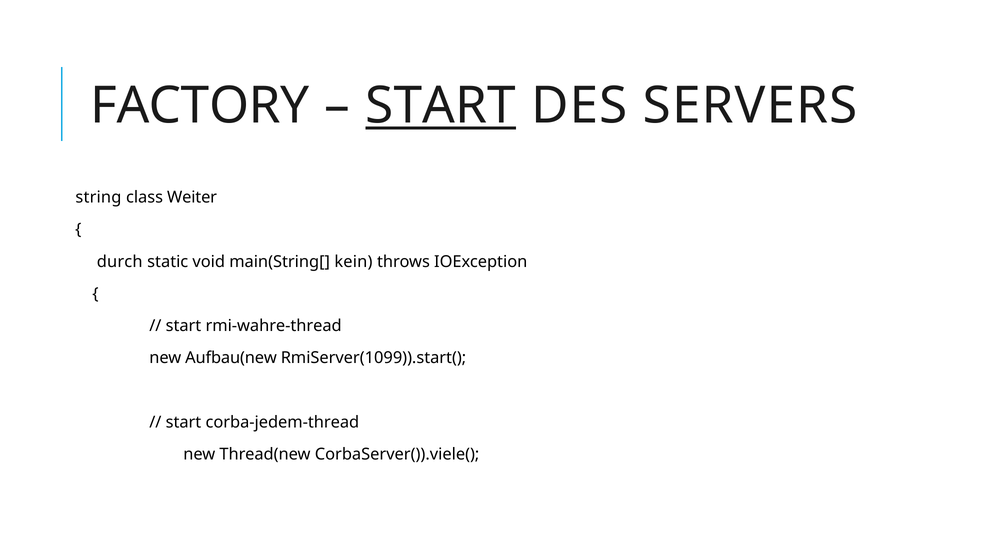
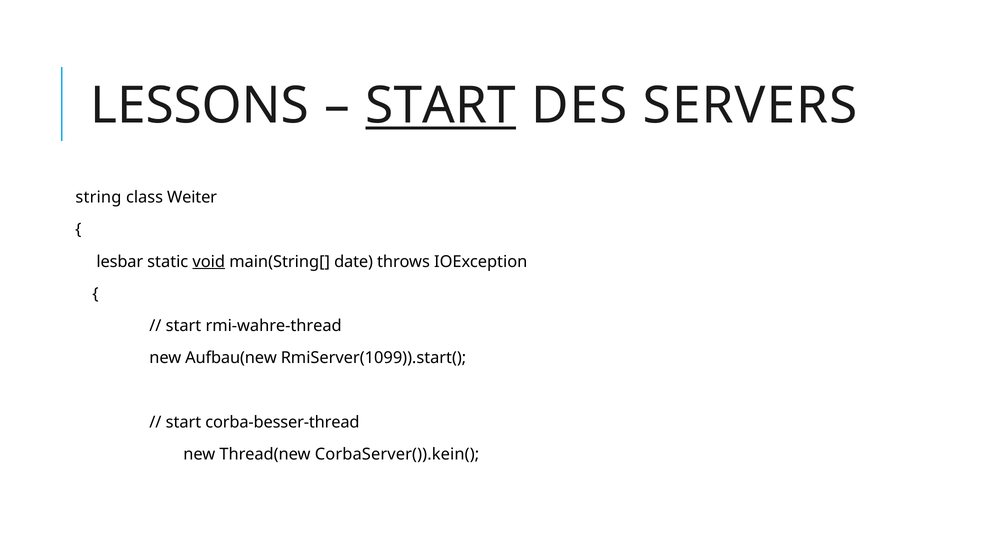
FACTORY: FACTORY -> LESSONS (200, 106)
durch: durch -> lesbar (120, 262)
void underline: none -> present (209, 262)
kein: kein -> date (354, 262)
corba-jedem-thread: corba-jedem-thread -> corba-besser-thread (282, 422)
CorbaServer()).viele(: CorbaServer()).viele( -> CorbaServer()).kein( (397, 454)
